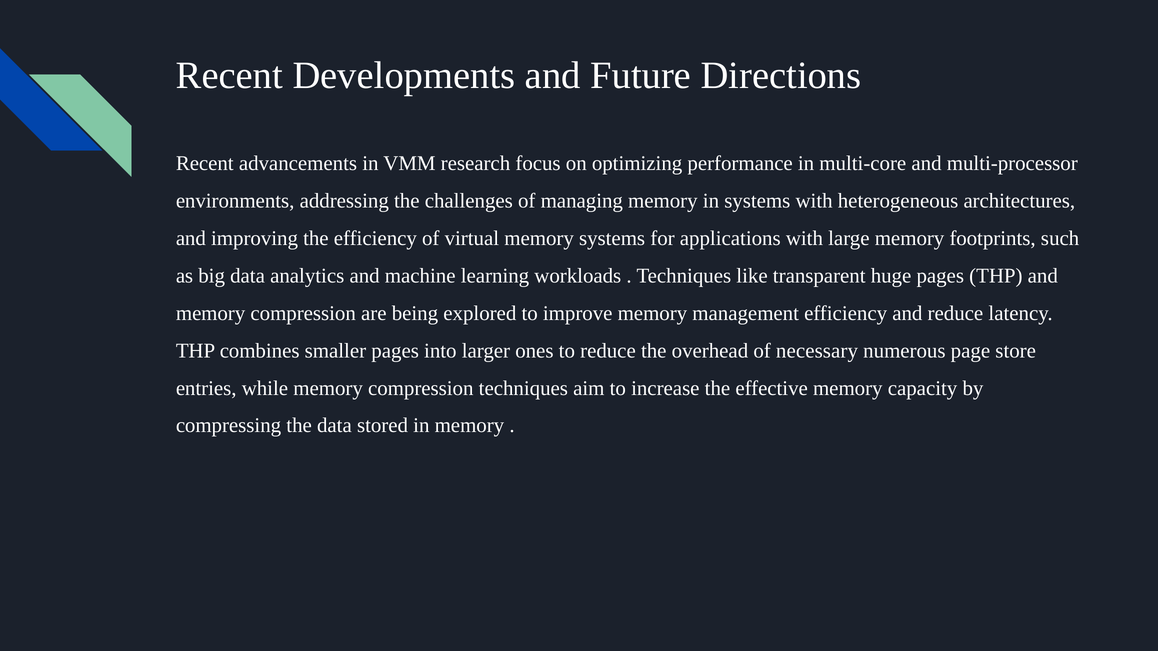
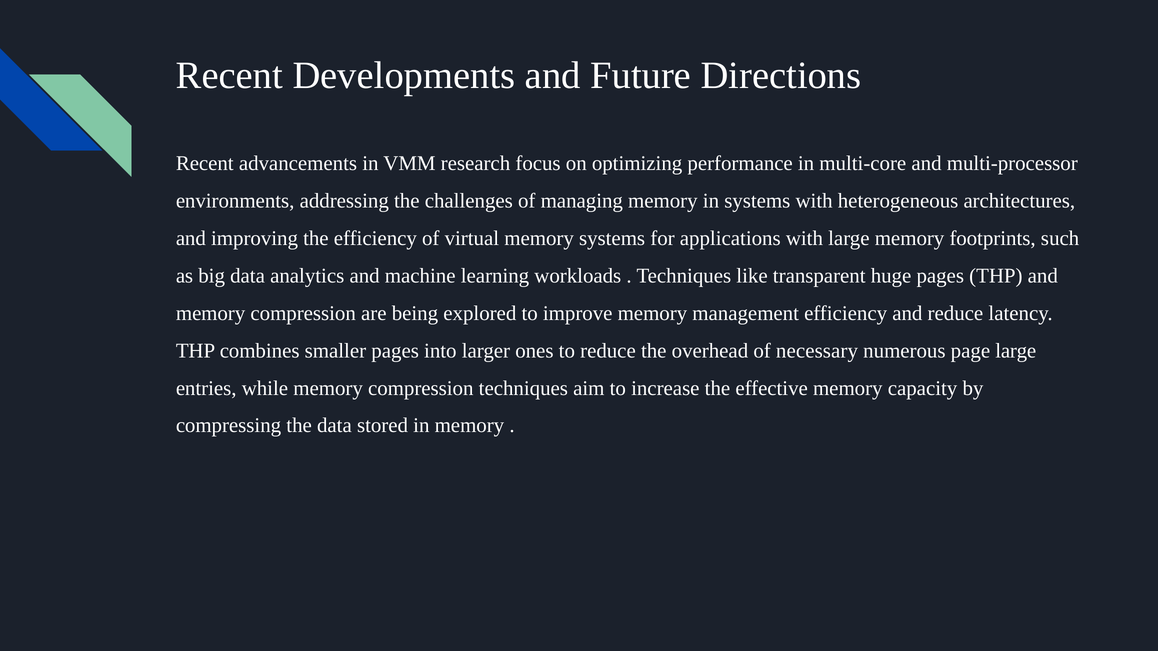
page store: store -> large (1016, 351)
